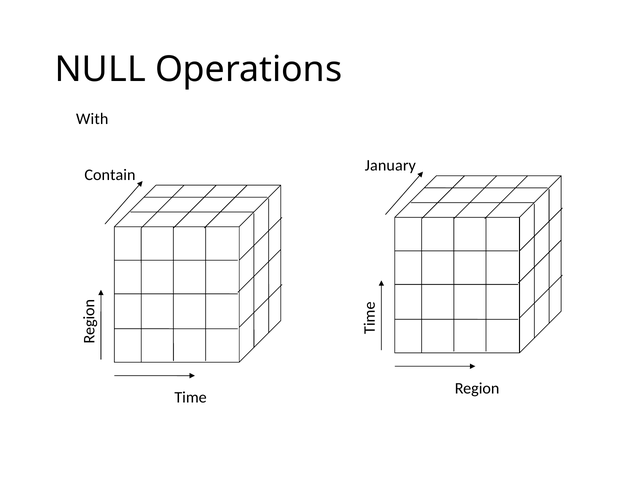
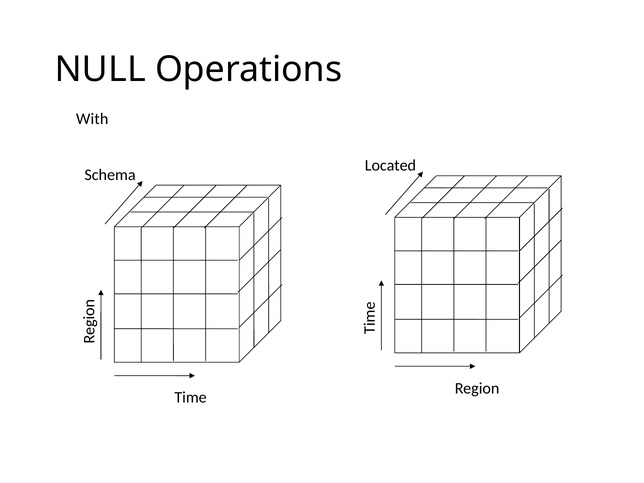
January: January -> Located (390, 165)
Contain: Contain -> Schema (110, 175)
